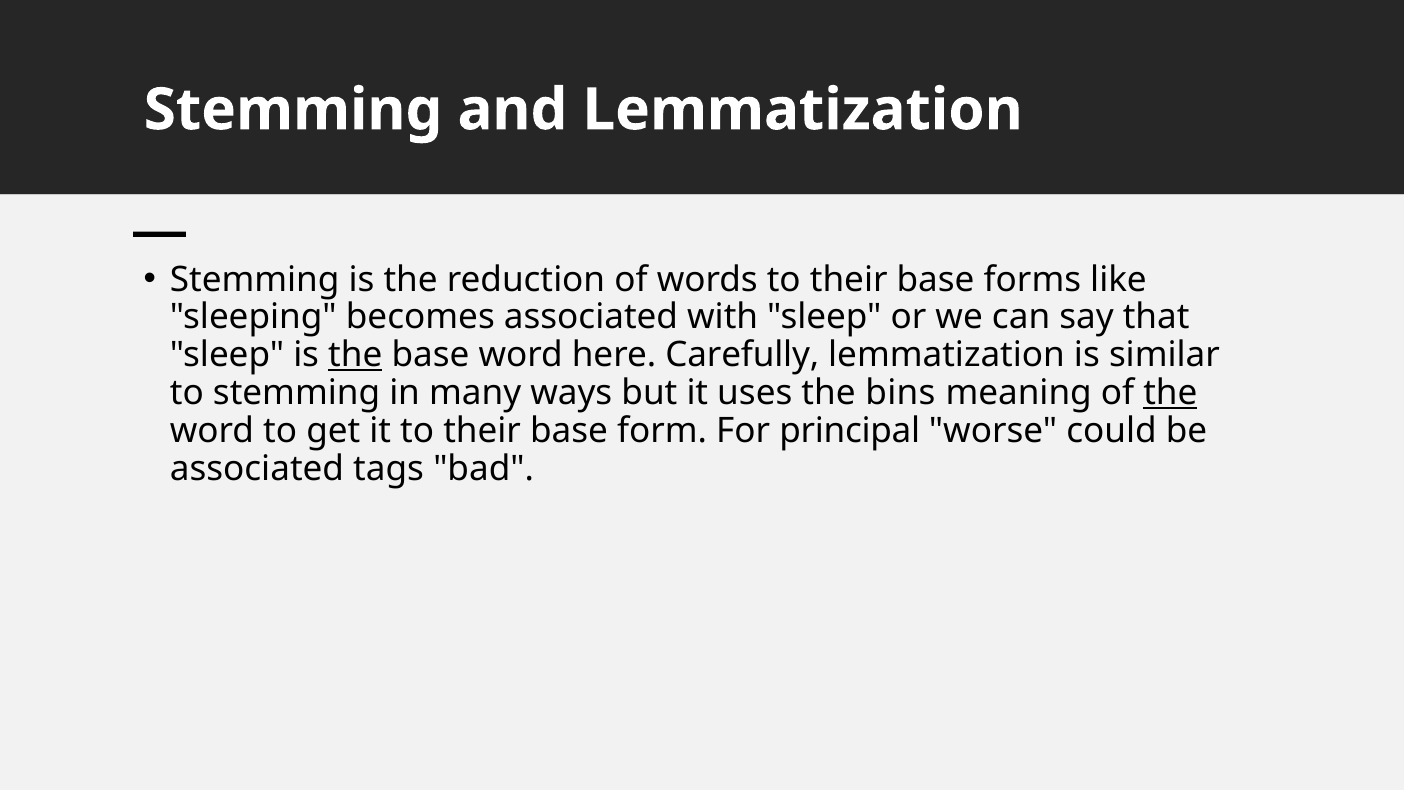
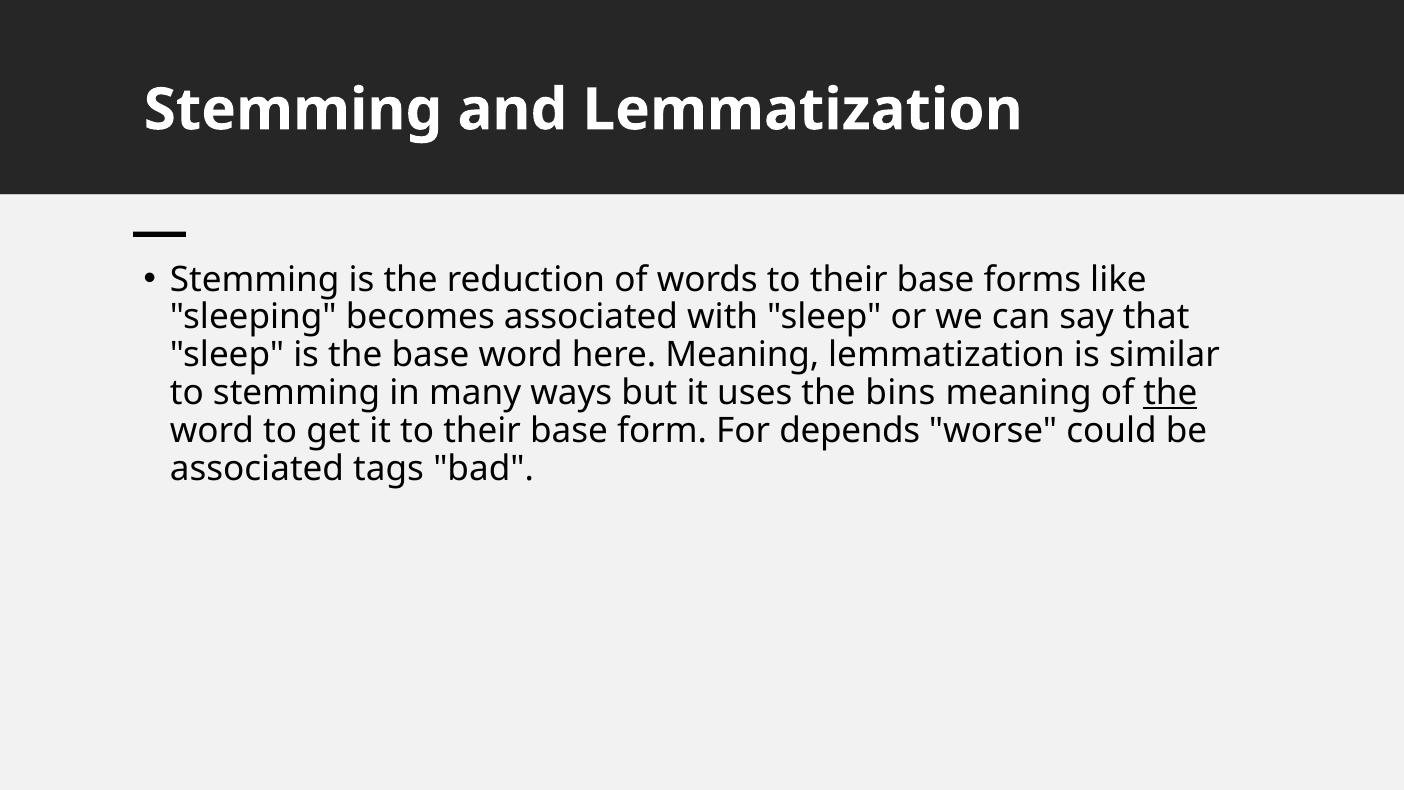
the underline: present -> none (355, 355)
here Carefully: Carefully -> Meaning (742, 355)
principal: principal -> depends (850, 431)
